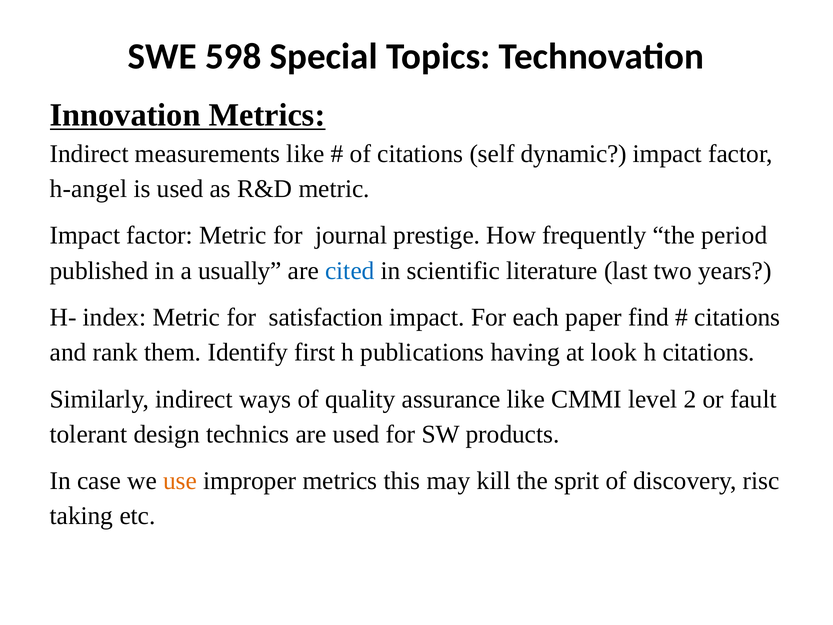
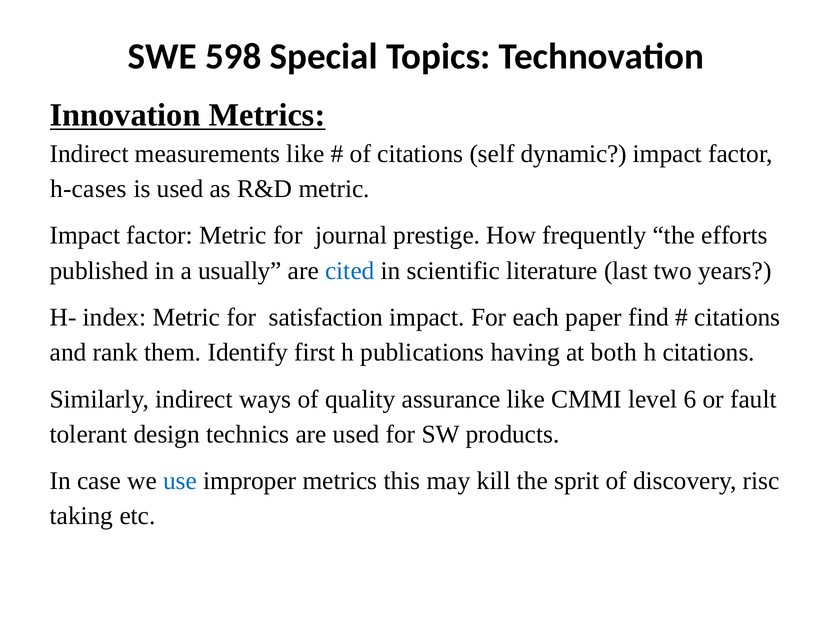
h-angel: h-angel -> h-cases (88, 189)
period: period -> efforts (734, 235)
look: look -> both (614, 352)
2: 2 -> 6 (690, 399)
use colour: orange -> blue (180, 481)
